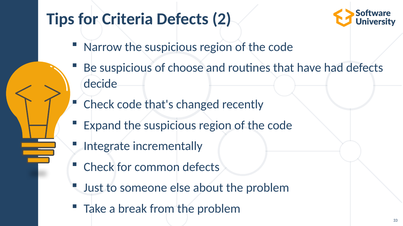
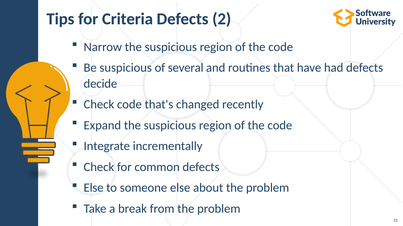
choose: choose -> several (186, 68)
Just: Just -> Else (94, 188)
